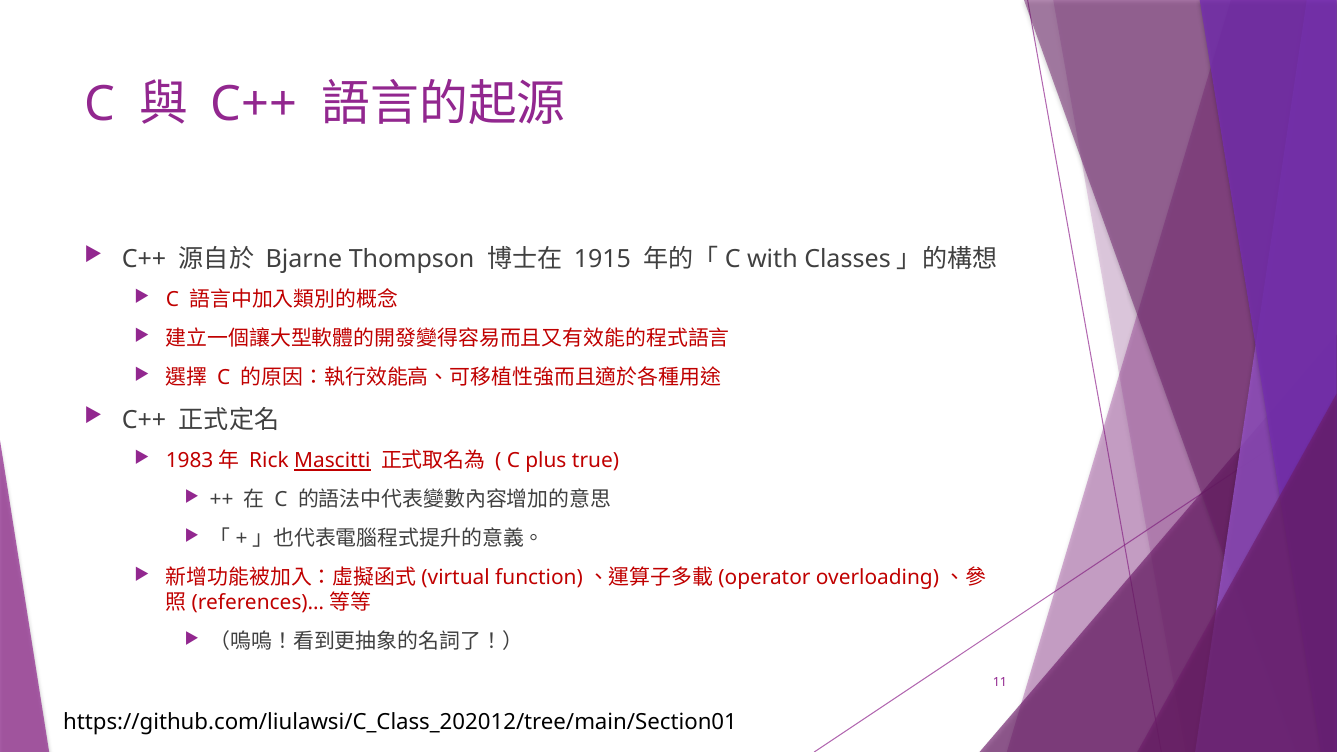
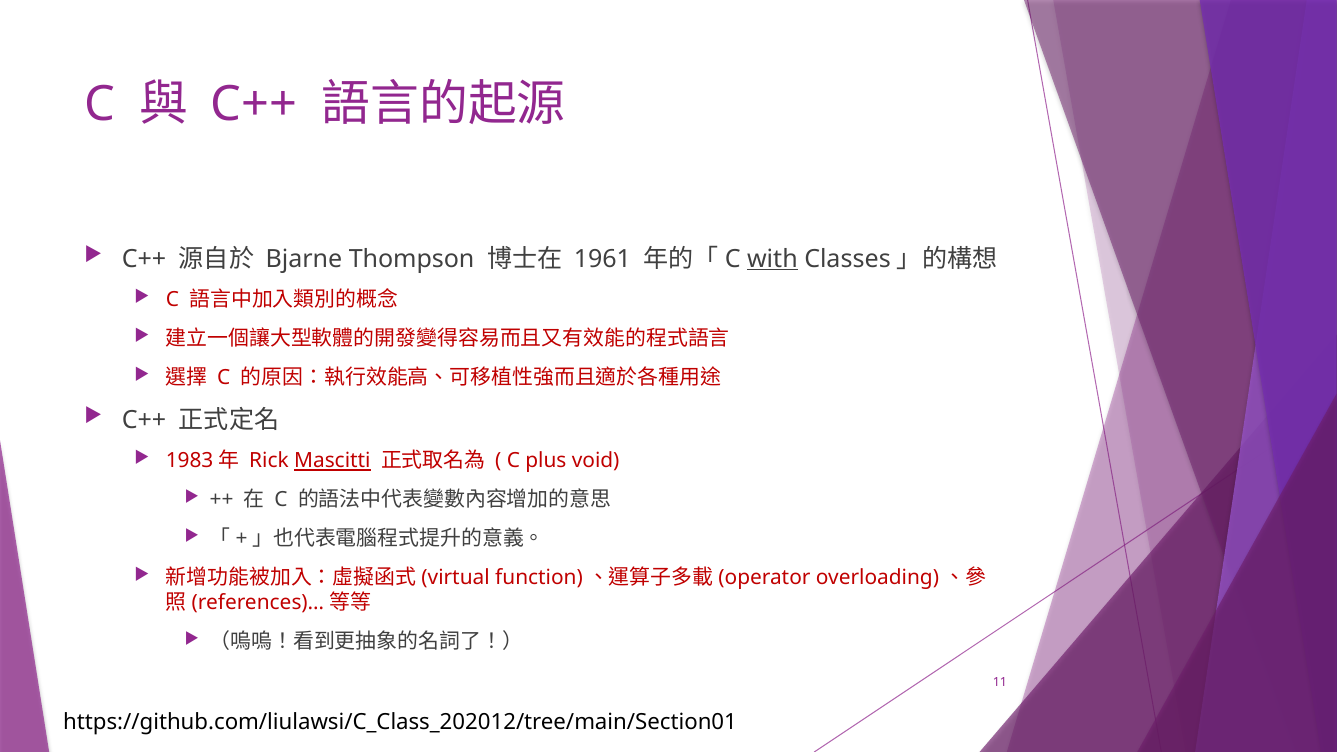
1915: 1915 -> 1961 (602, 259)
with underline: none -> present (772, 259)
true: true -> void (596, 461)
